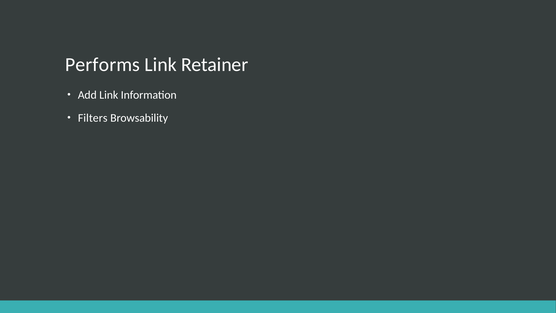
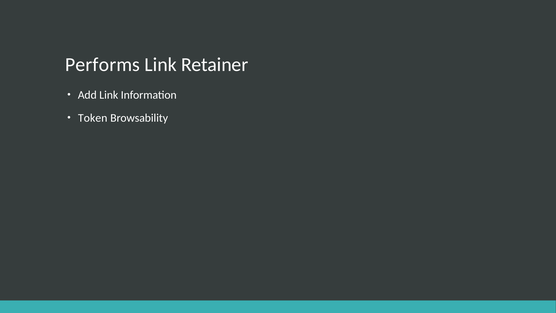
Filters: Filters -> Token (93, 118)
